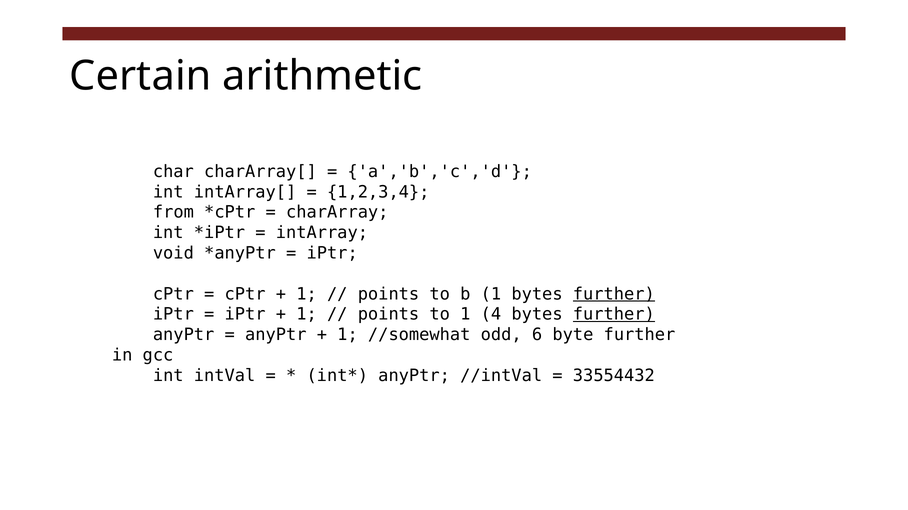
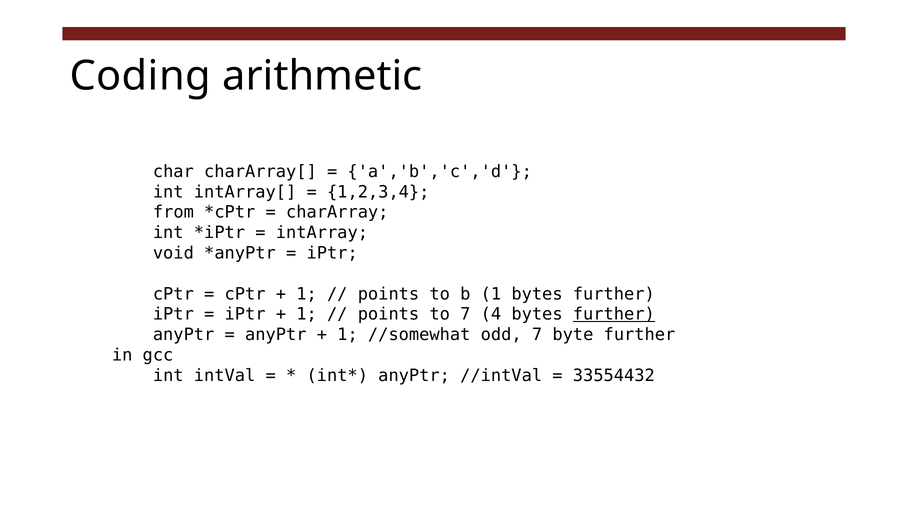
Certain: Certain -> Coding (140, 76)
further underline: present -> none (614, 294)
to 1: 1 -> 7 (465, 315)
odd 6: 6 -> 7 (537, 335)
